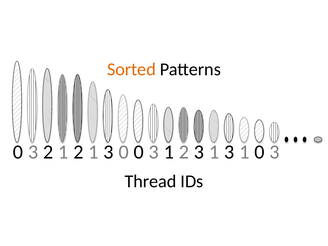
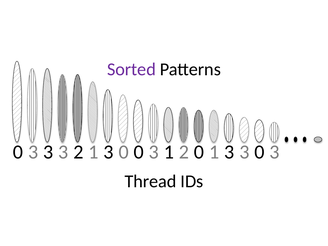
Sorted colour: orange -> purple (131, 69)
2: 2 -> 3 (48, 152)
1: 1 -> 3 (63, 152)
0 1 3: 3 -> 0 (199, 152)
2 1 1: 1 -> 3 (244, 152)
